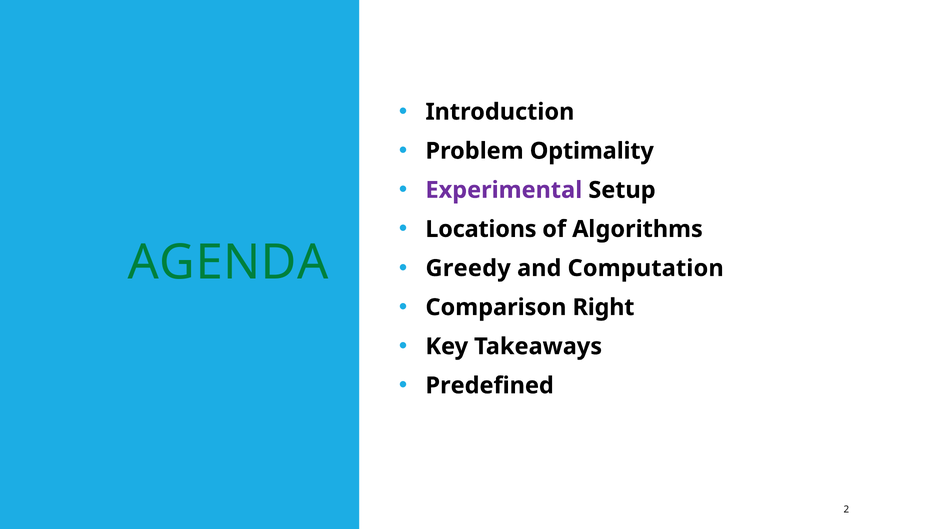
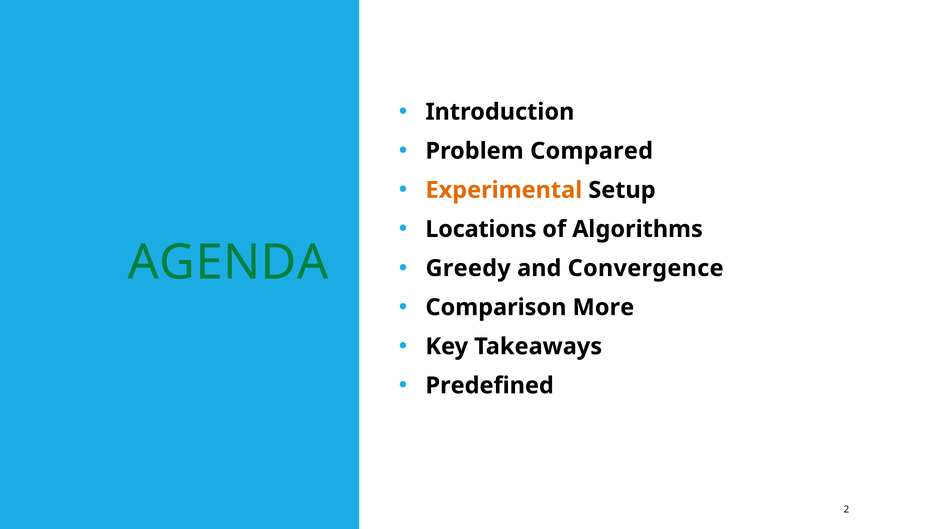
Optimality: Optimality -> Compared (592, 151)
Experimental colour: purple -> orange (504, 190)
Computation: Computation -> Convergence (646, 268)
Right: Right -> More (603, 308)
